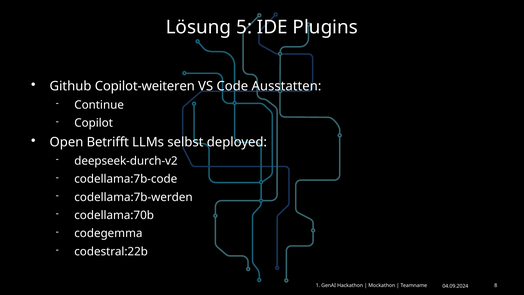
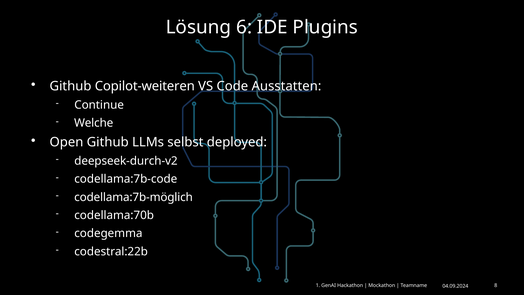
5: 5 -> 6 (244, 27)
Copilot: Copilot -> Welche (94, 123)
Open Betrifft: Betrifft -> Github (108, 142)
codellama:7b-werden: codellama:7b-werden -> codellama:7b-möglich (134, 197)
